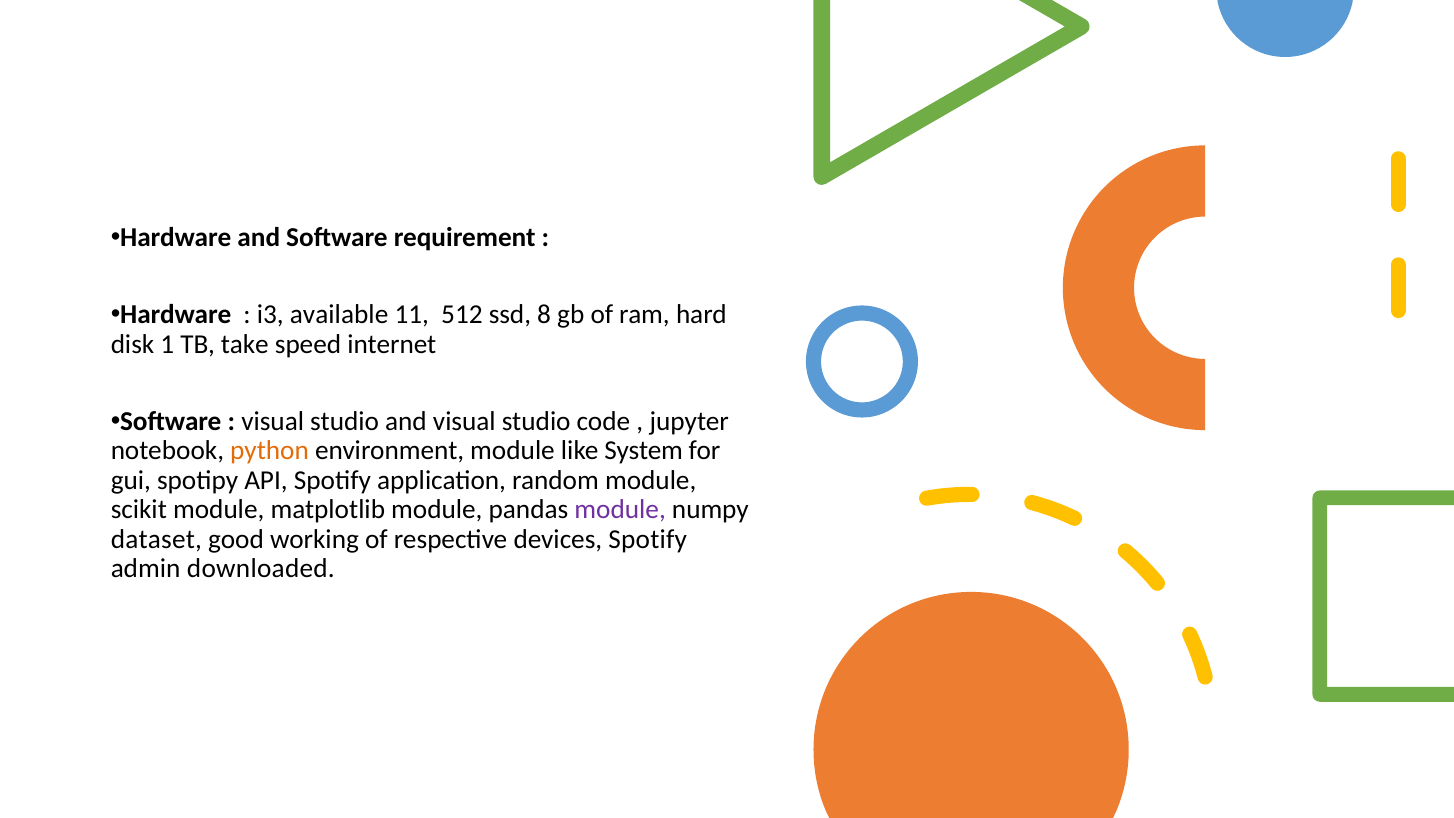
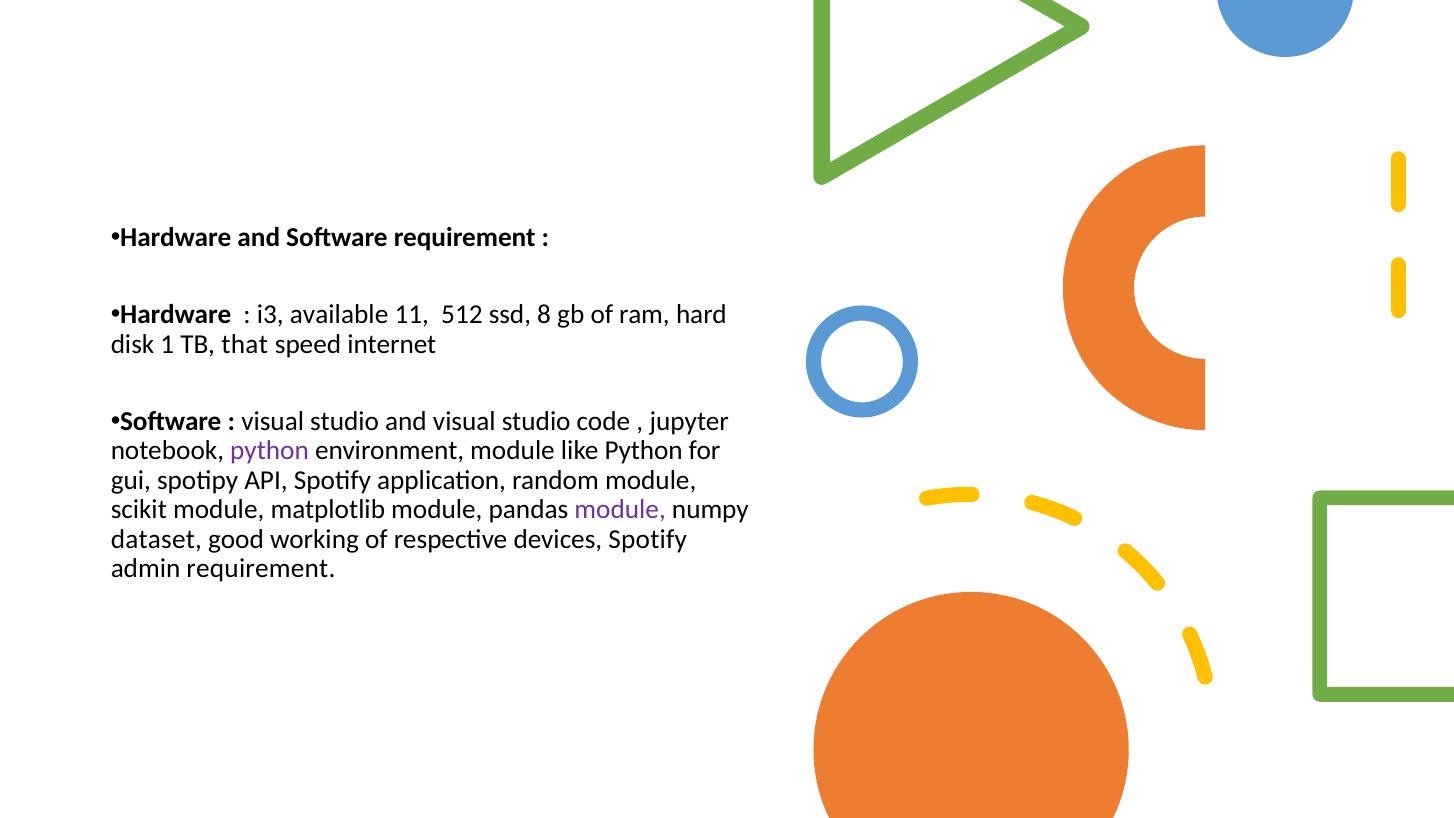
take: take -> that (245, 344)
python colour: orange -> purple (270, 451)
like System: System -> Python (644, 451)
admin downloaded: downloaded -> requirement (261, 569)
